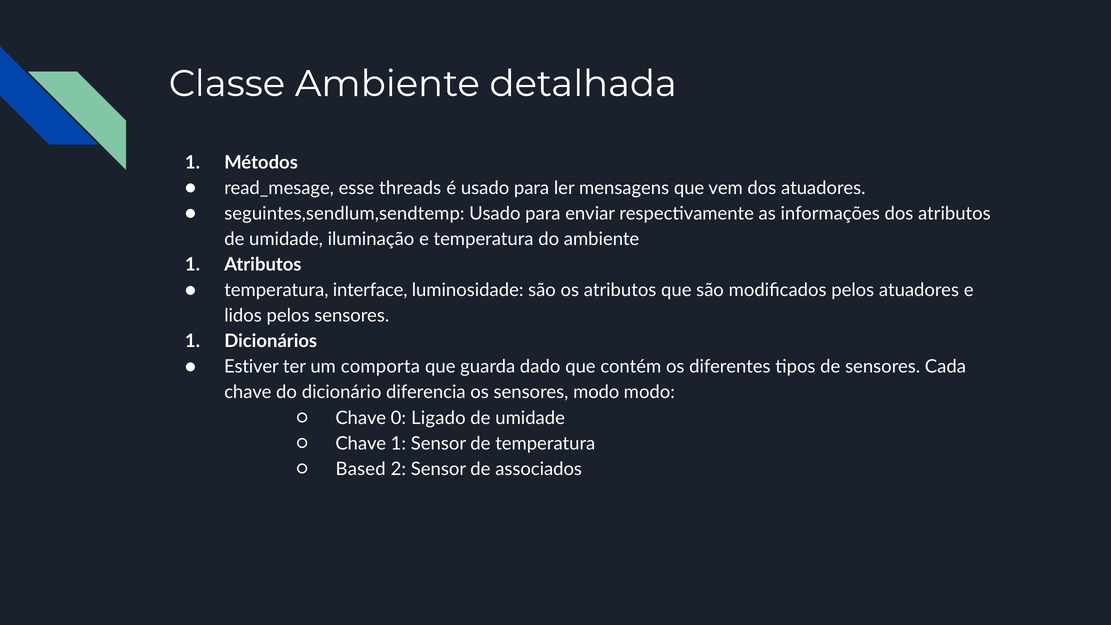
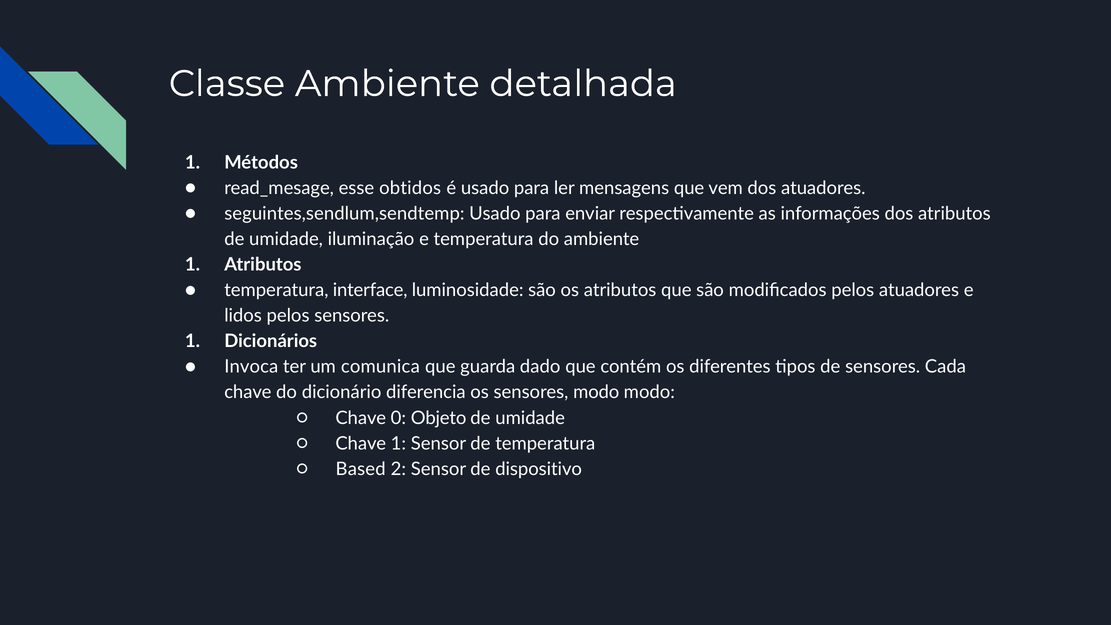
threads: threads -> obtidos (410, 188)
Estiver: Estiver -> Invoca (251, 367)
comporta: comporta -> comunica (380, 367)
Ligado: Ligado -> Objeto (439, 418)
associados: associados -> dispositivo (539, 469)
